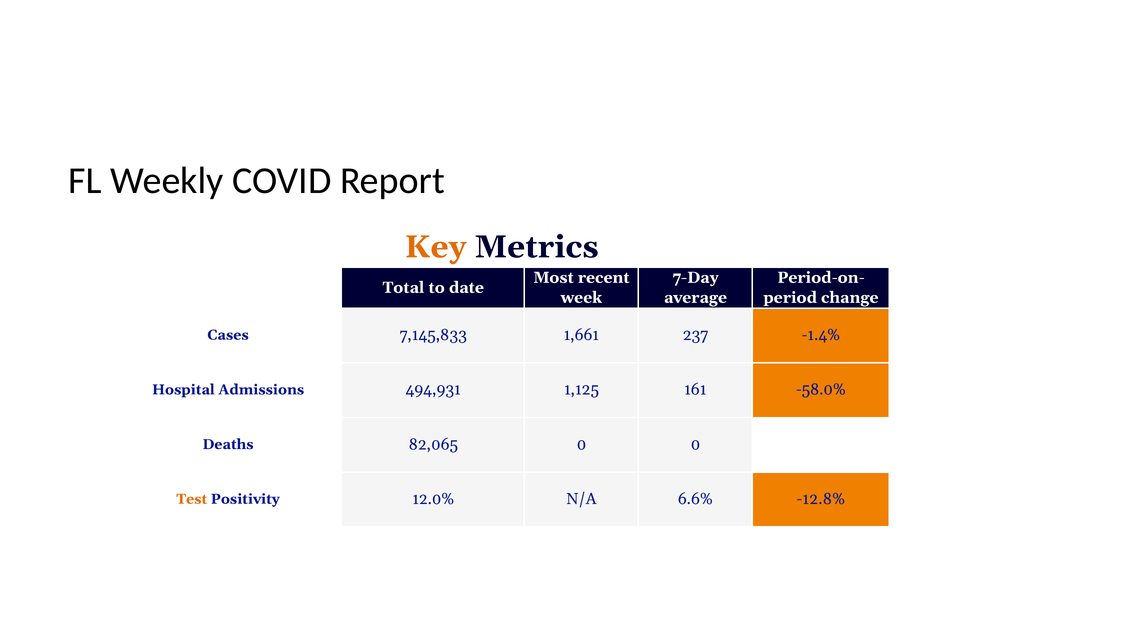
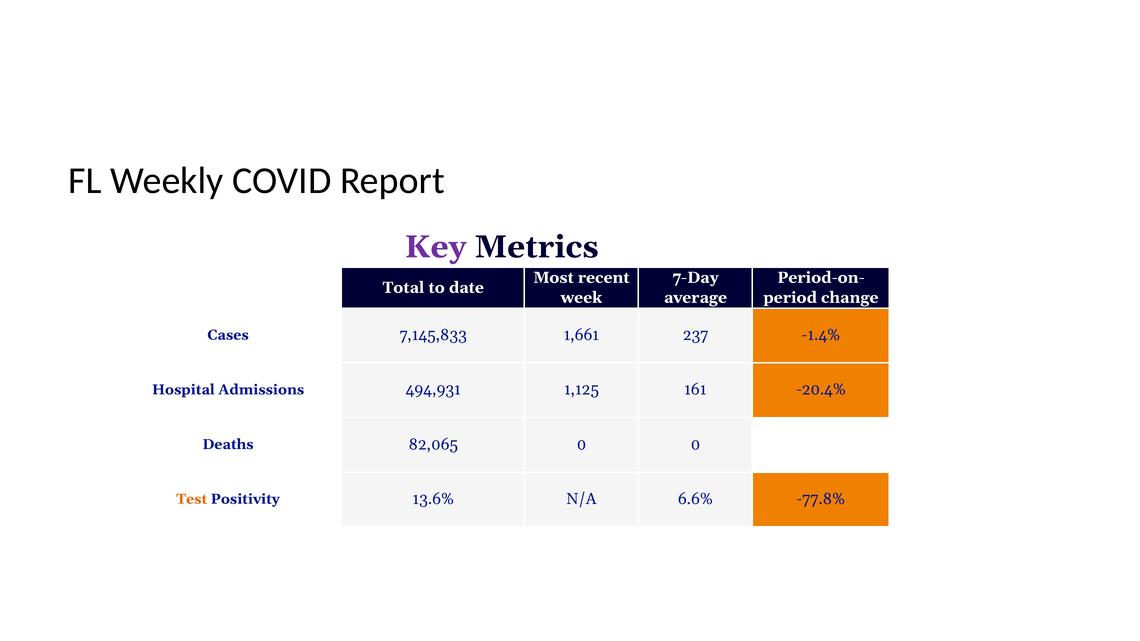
Key colour: orange -> purple (436, 247)
-58.0%: -58.0% -> -20.4% (821, 390)
12.0%: 12.0% -> 13.6% (433, 499)
-12.8%: -12.8% -> -77.8% (821, 499)
